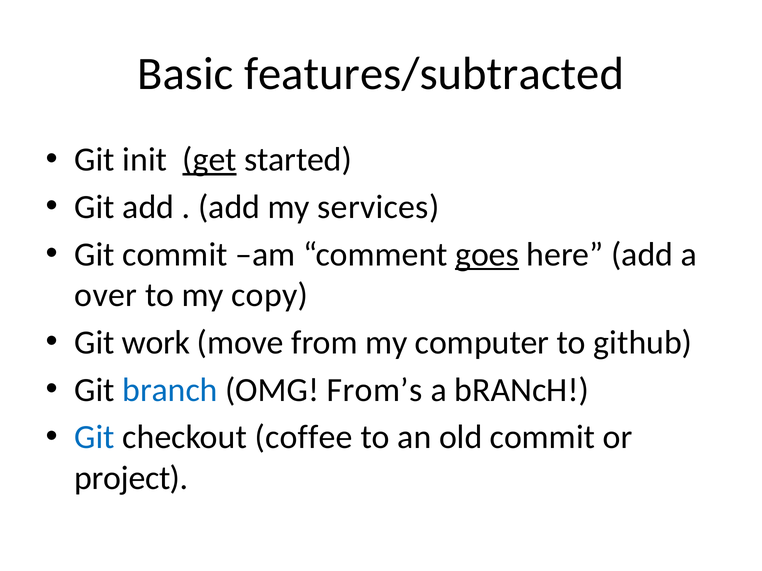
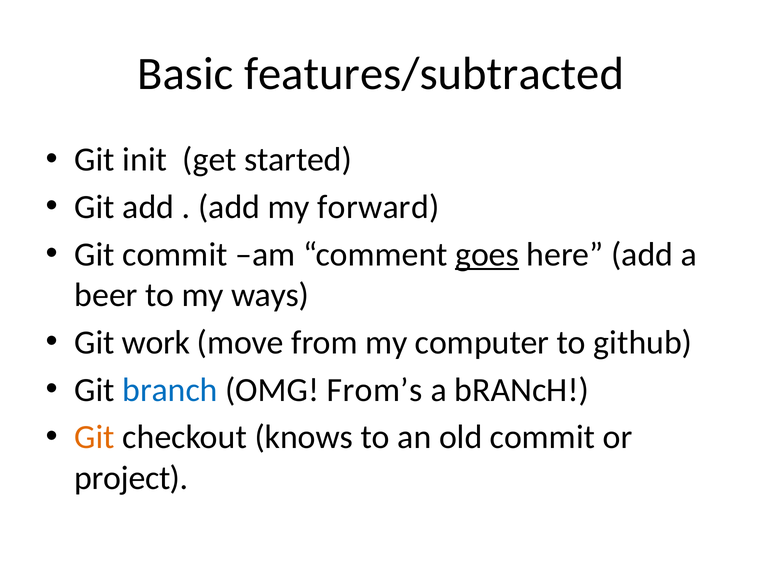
get underline: present -> none (210, 160)
services: services -> forward (378, 207)
over: over -> beer (106, 295)
copy: copy -> ways (270, 295)
Git colour: blue -> orange (95, 438)
coffee: coffee -> knows (304, 438)
